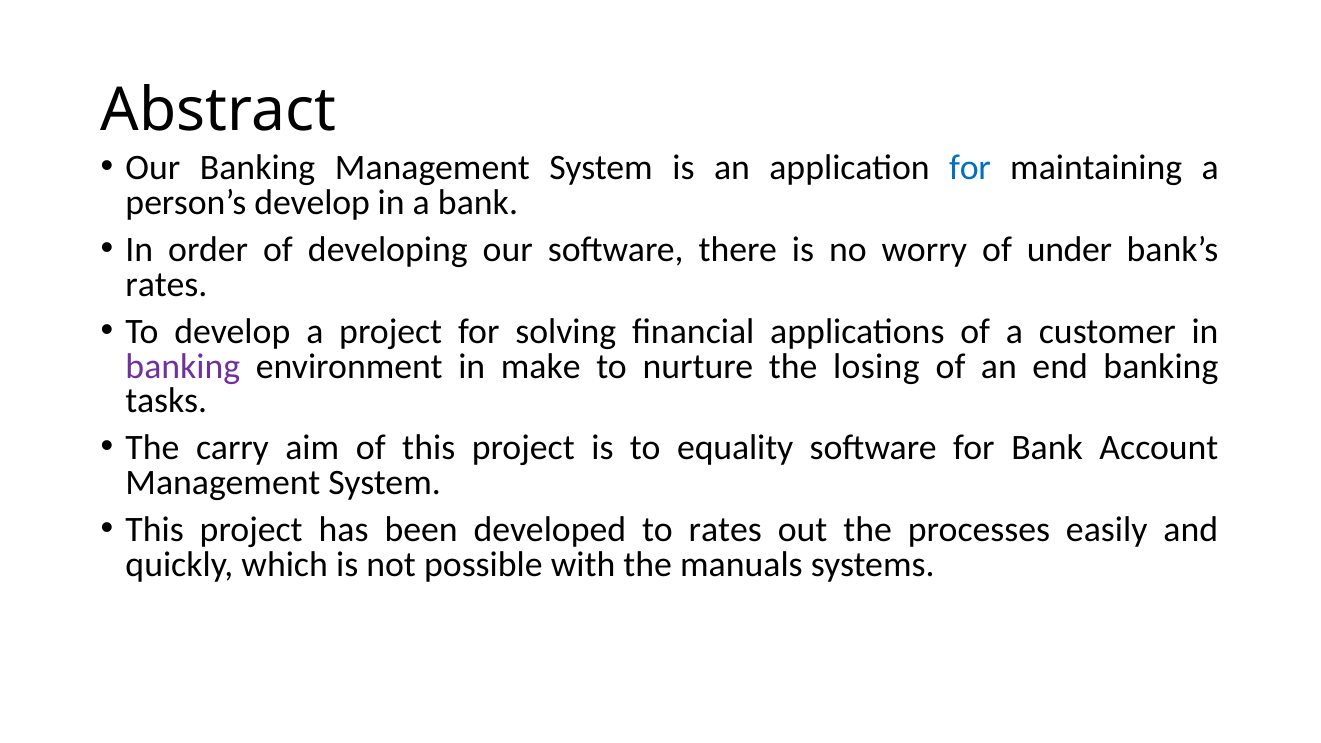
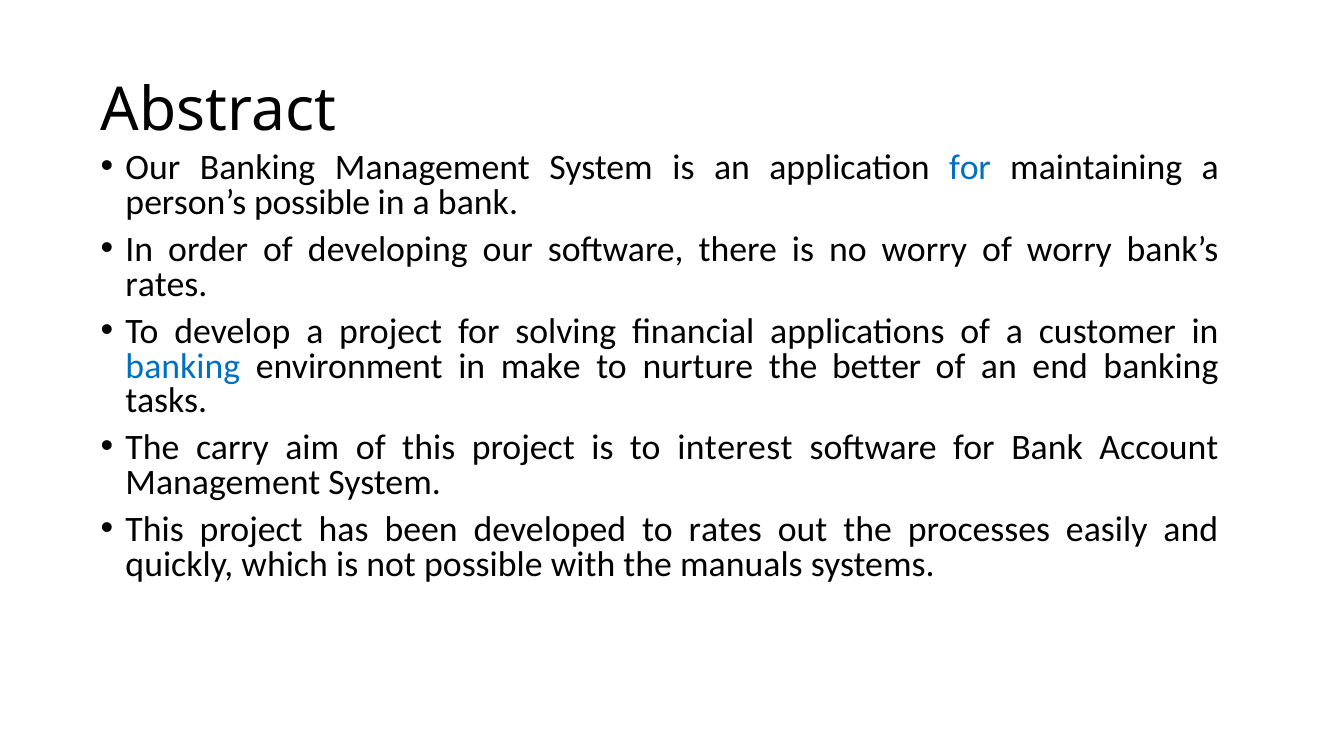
person’s develop: develop -> possible (312, 203)
of under: under -> worry (1069, 250)
banking colour: purple -> blue (183, 366)
losing: losing -> better (877, 366)
equality: equality -> interest (735, 448)
